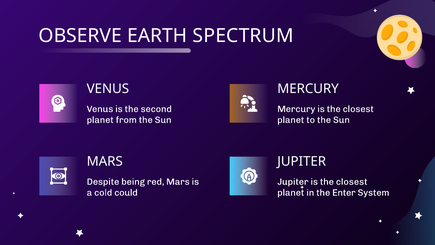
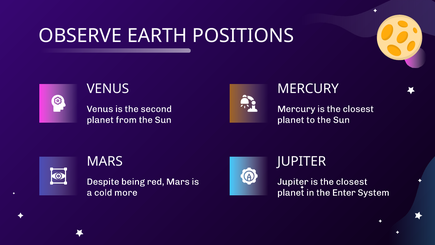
SPECTRUM: SPECTRUM -> POSITIONS (243, 36)
could: could -> more (126, 192)
